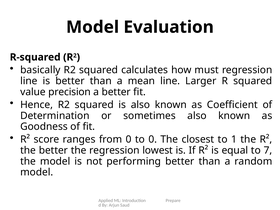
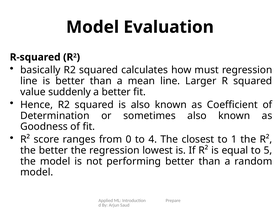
precision: precision -> suddenly (70, 92)
to 0: 0 -> 4 (153, 139)
7: 7 -> 5 (268, 150)
